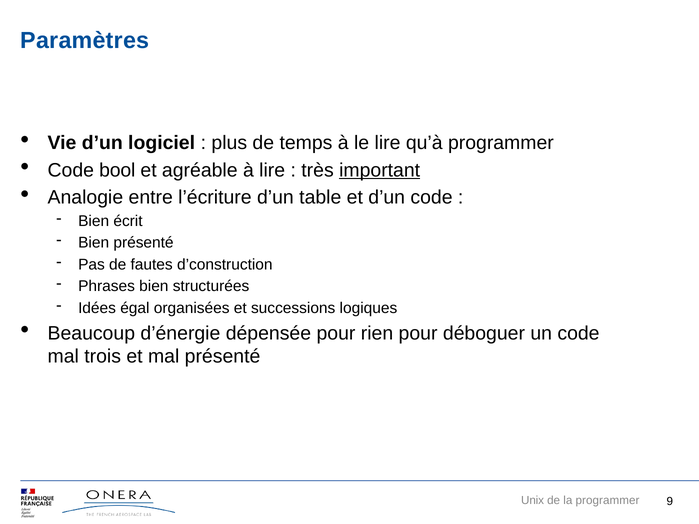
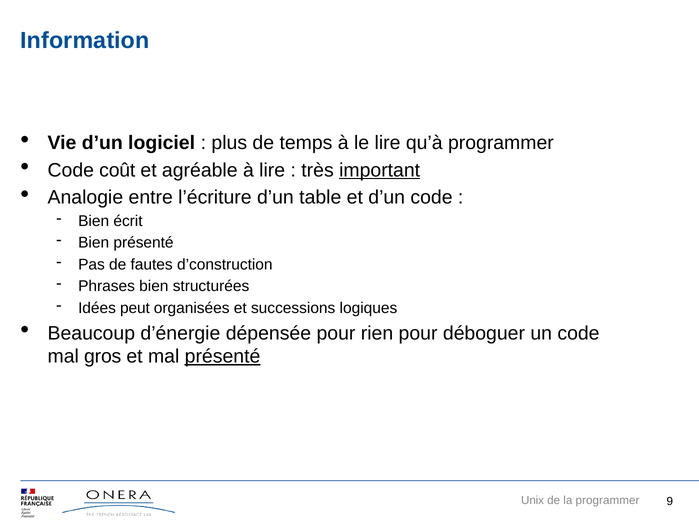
Paramètres: Paramètres -> Information (85, 41)
bool: bool -> coût (117, 170)
égal: égal -> peut (135, 308)
trois: trois -> gros (103, 357)
présenté underline: none -> present (223, 357)
